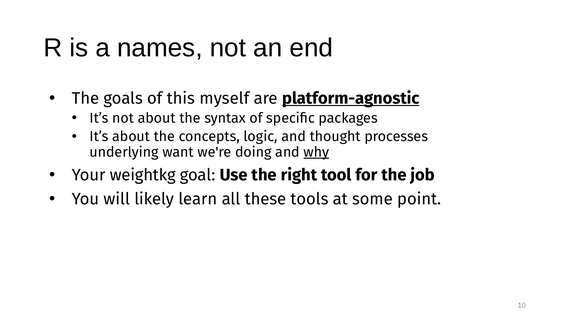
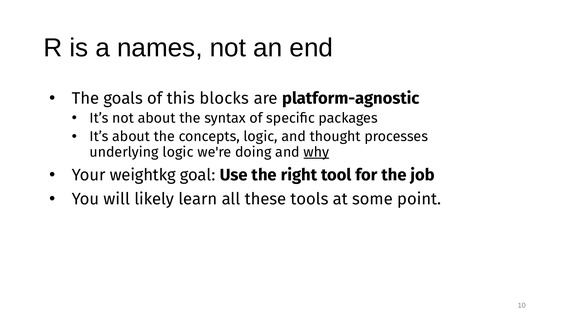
myself: myself -> blocks (224, 98)
platform-agnostic underline: present -> none (351, 98)
underlying want: want -> logic (178, 152)
